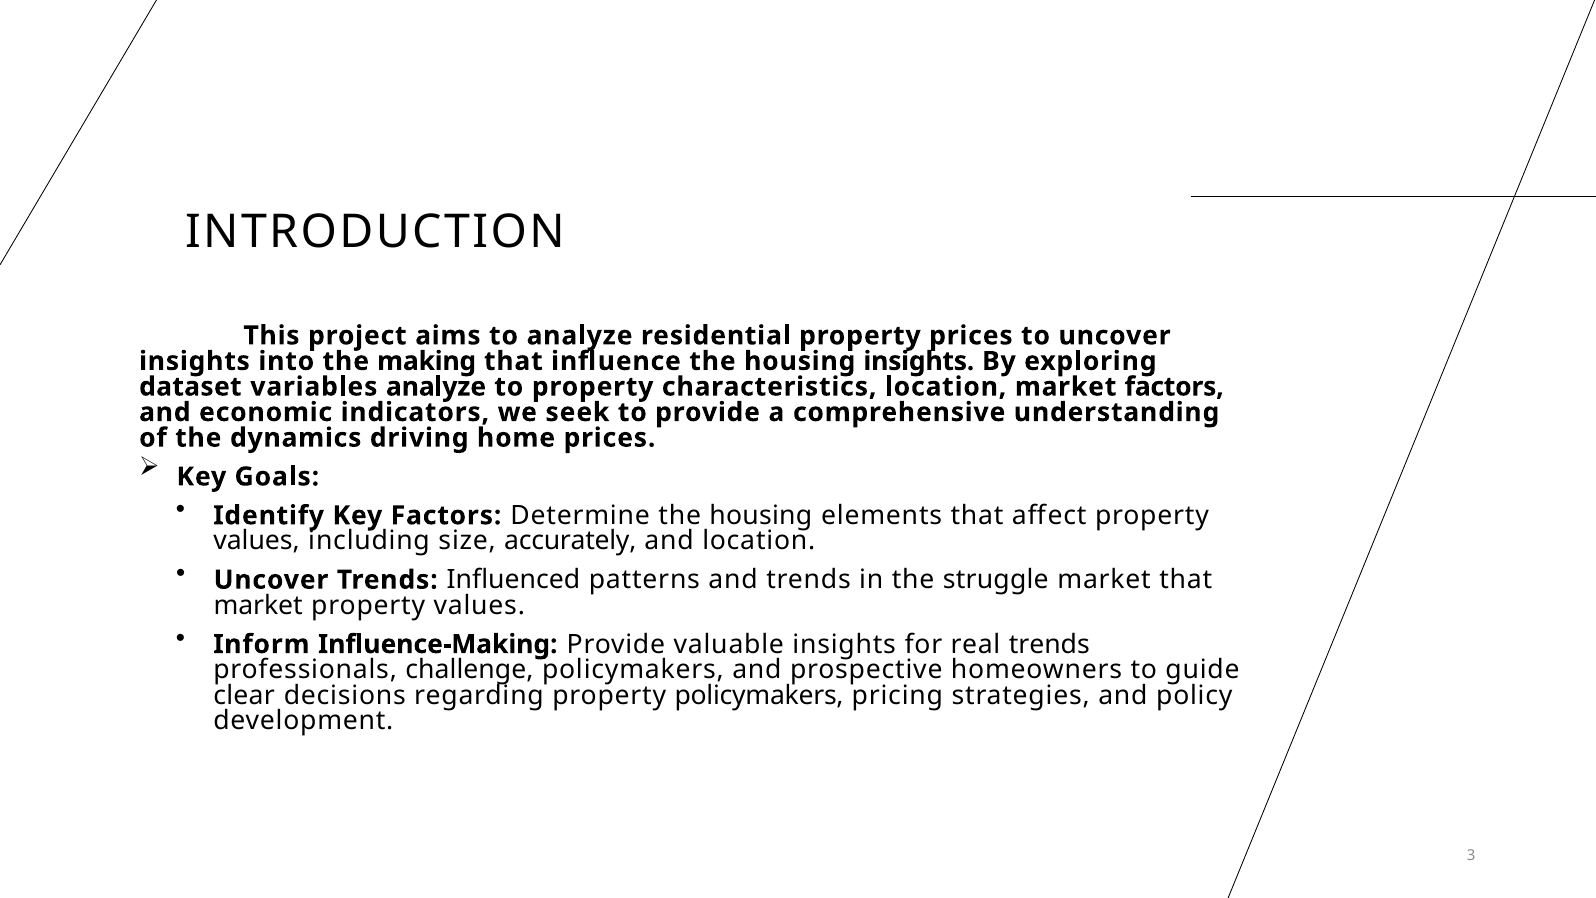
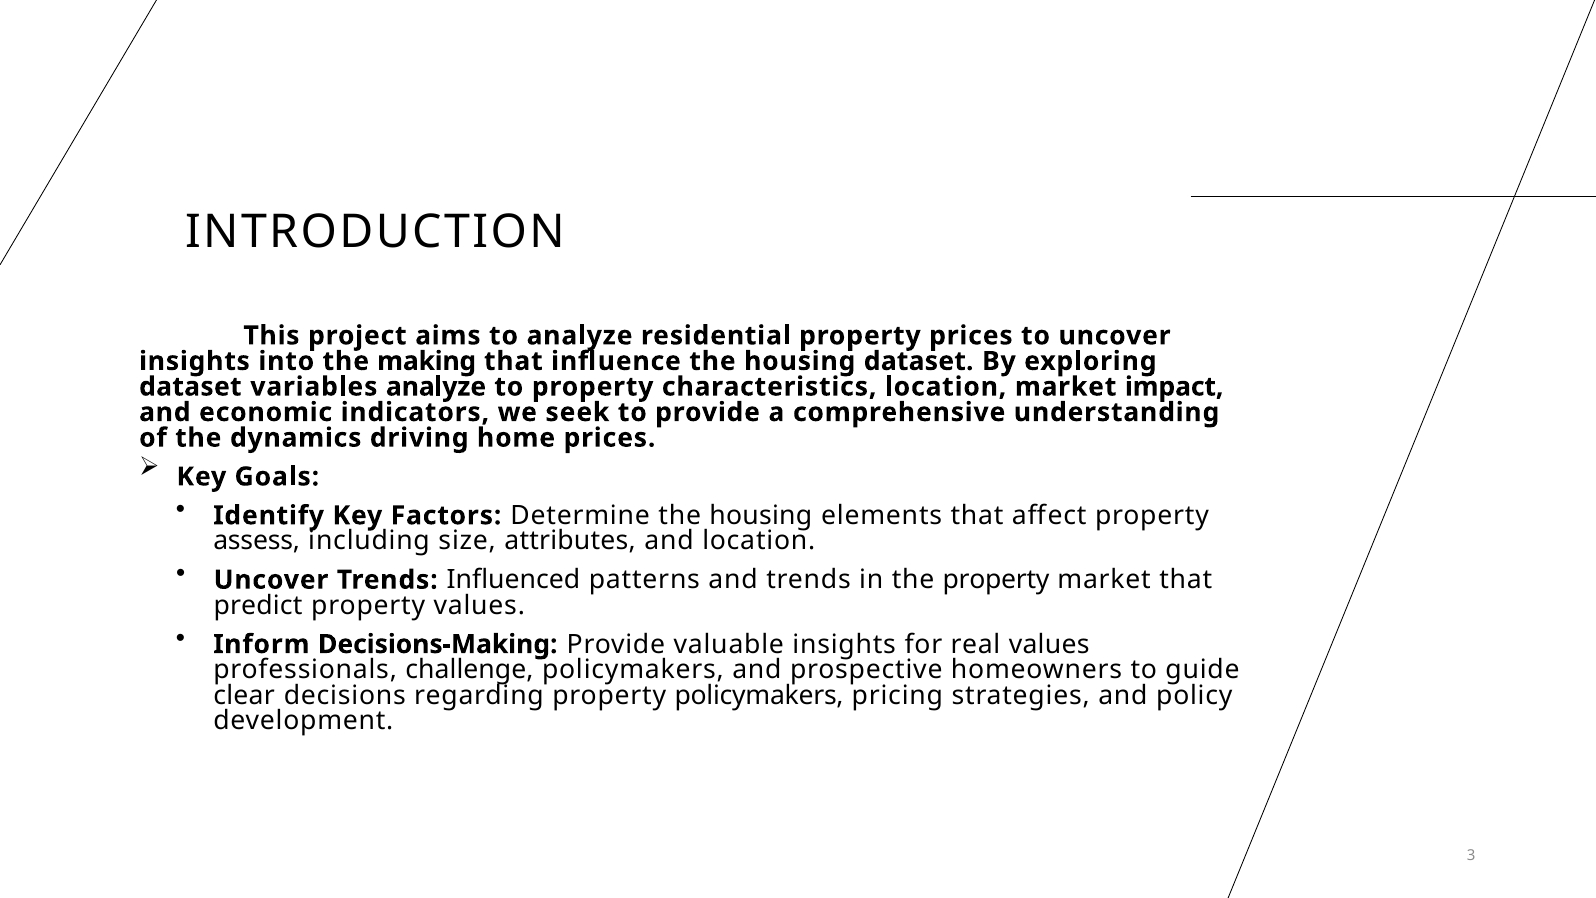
housing insights: insights -> dataset (919, 361)
market factors: factors -> impact (1174, 387)
values: values -> assess (257, 541)
accurately: accurately -> attributes (570, 541)
the struggle: struggle -> property (996, 580)
market: market -> predict (258, 605)
Influence-Making: Influence-Making -> Decisions-Making (438, 644)
real trends: trends -> values (1049, 644)
